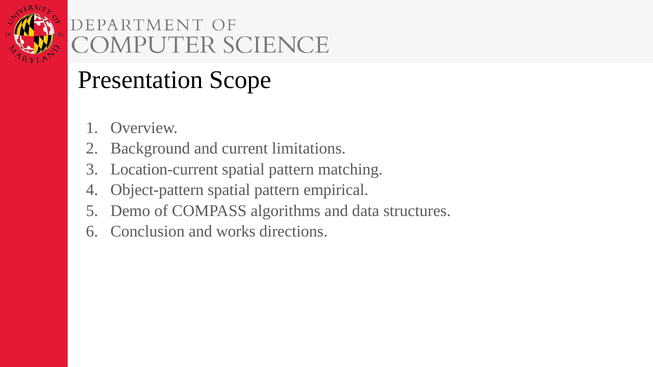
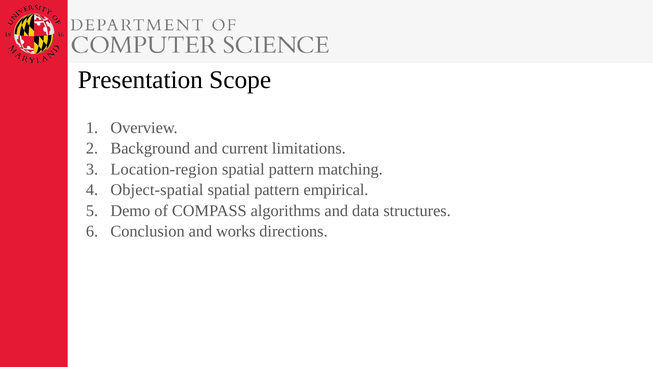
Location-current: Location-current -> Location-region (164, 169)
Object-pattern: Object-pattern -> Object-spatial (157, 190)
